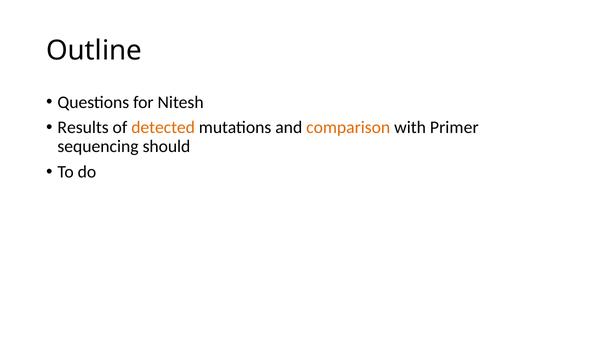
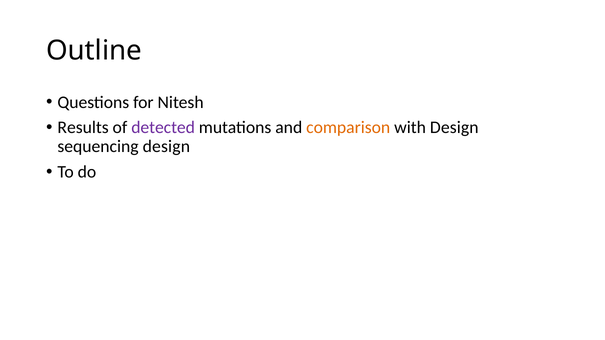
detected colour: orange -> purple (163, 128)
with Primer: Primer -> Design (454, 128)
sequencing should: should -> design (166, 147)
